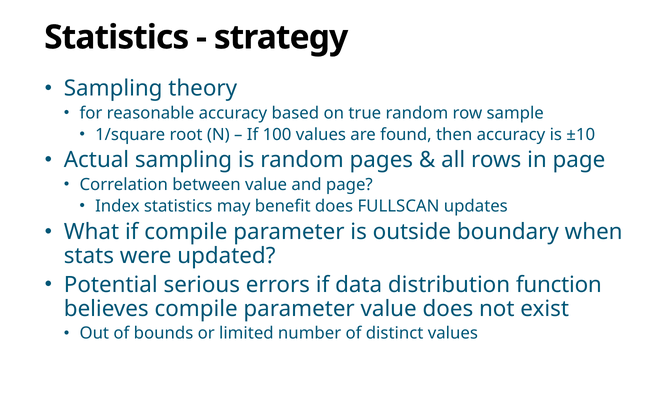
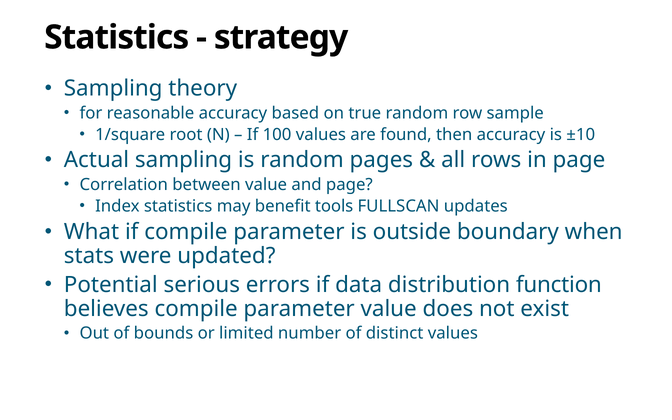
benefit does: does -> tools (334, 206)
